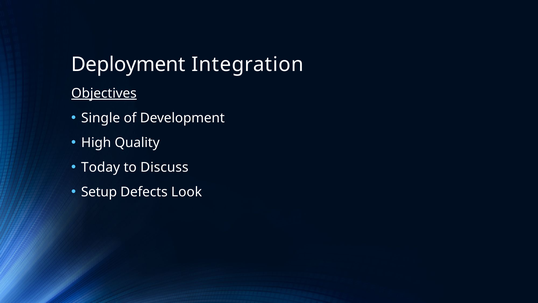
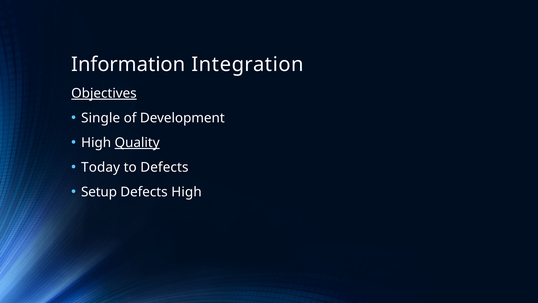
Deployment: Deployment -> Information (128, 64)
Quality underline: none -> present (137, 143)
to Discuss: Discuss -> Defects (164, 167)
Defects Look: Look -> High (187, 192)
